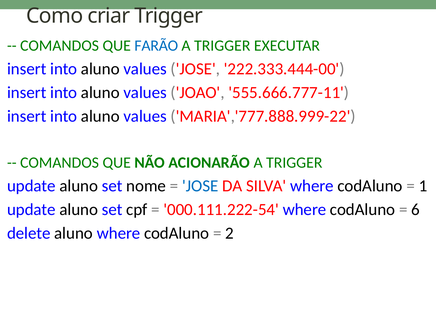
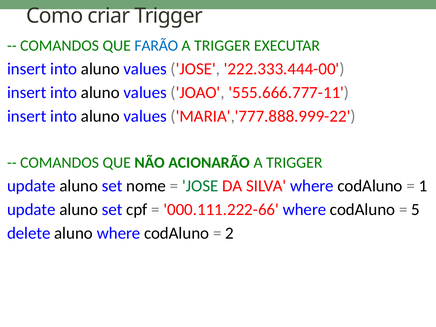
JOSE colour: blue -> green (200, 186)
000.111.222-54: 000.111.222-54 -> 000.111.222-66 (221, 209)
6: 6 -> 5 (416, 209)
